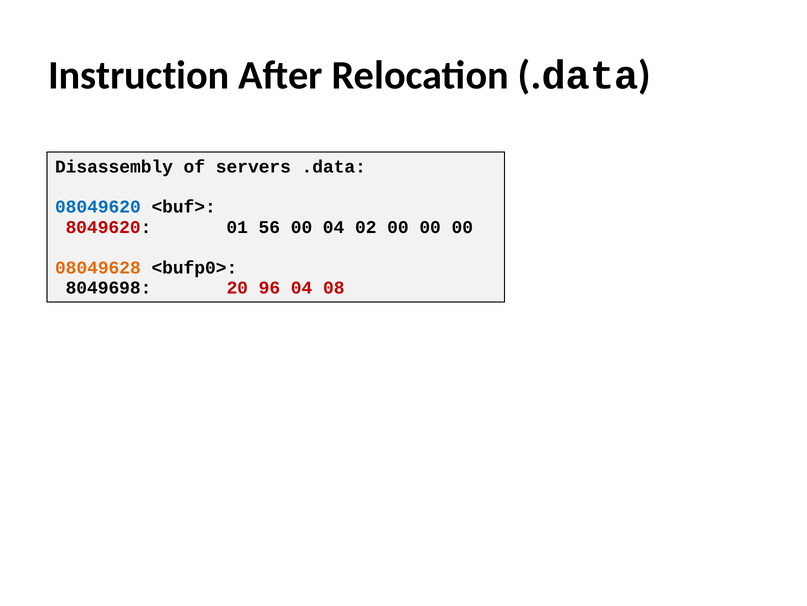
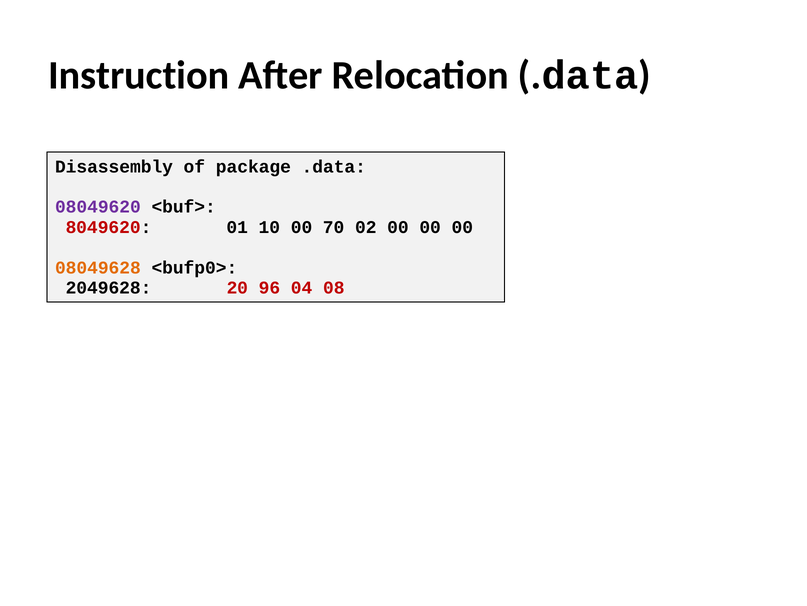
servers: servers -> package (253, 166)
08049620 colour: blue -> purple (98, 207)
56: 56 -> 10 (269, 227)
00 04: 04 -> 70 (334, 227)
8049698: 8049698 -> 2049628 (109, 288)
